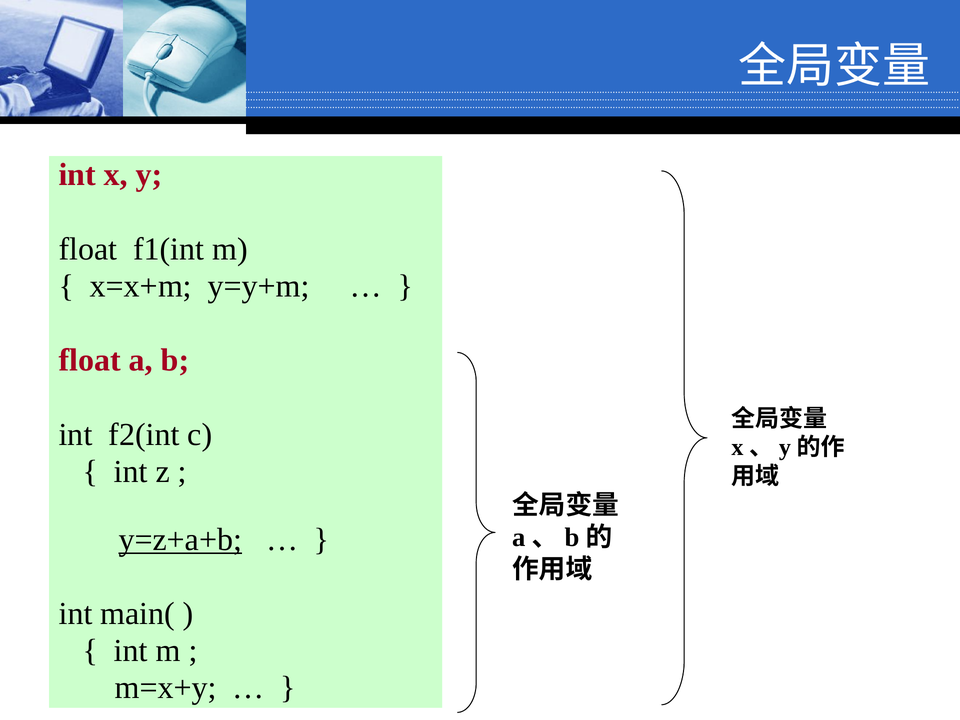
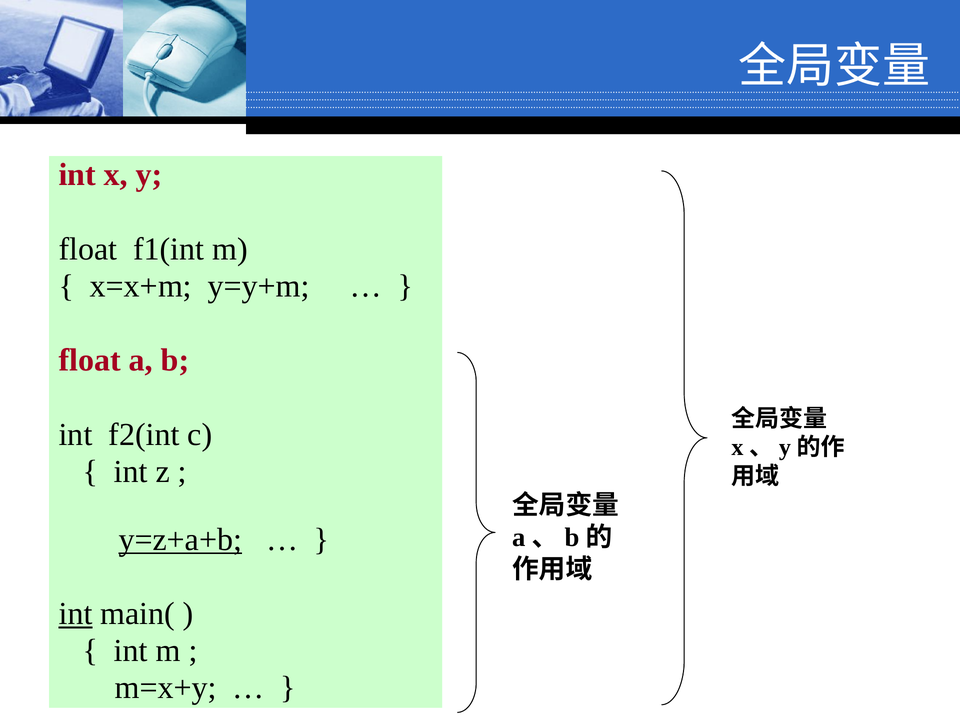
int underline: none -> present (76, 614)
